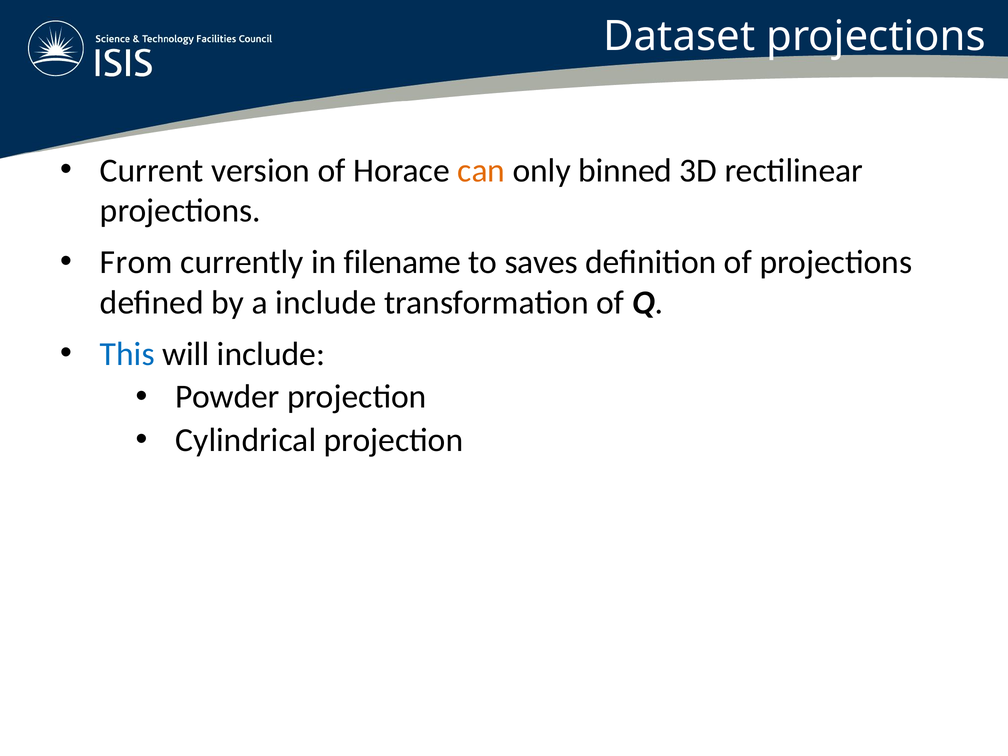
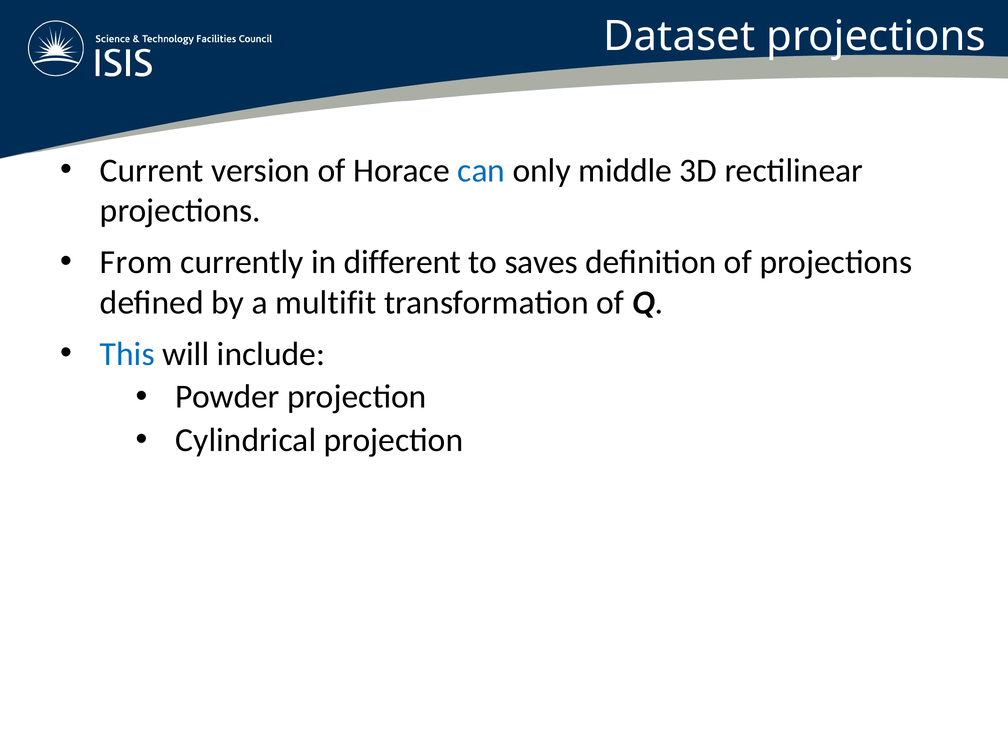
can colour: orange -> blue (481, 170)
binned: binned -> middle (625, 170)
filename: filename -> different (403, 262)
a include: include -> multifit (326, 303)
